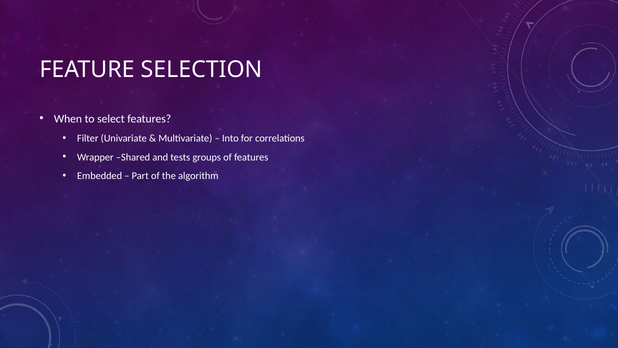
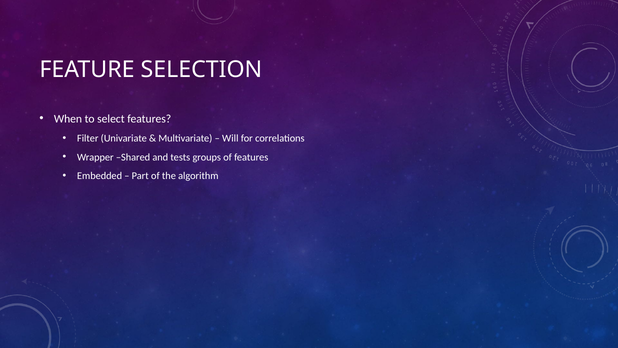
Into: Into -> Will (230, 138)
